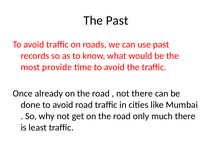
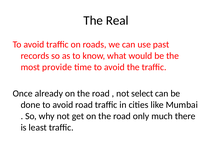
The Past: Past -> Real (117, 21)
not there: there -> select (142, 93)
